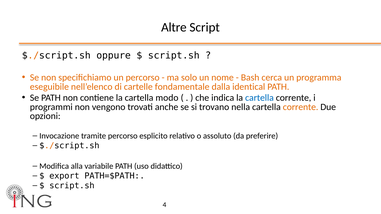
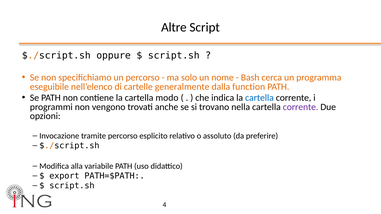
fondamentale: fondamentale -> generalmente (182, 87)
identical: identical -> function (249, 87)
corrente colour: orange -> purple (301, 107)
